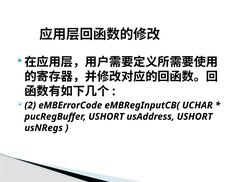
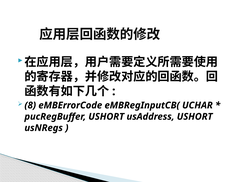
2: 2 -> 8 (30, 105)
